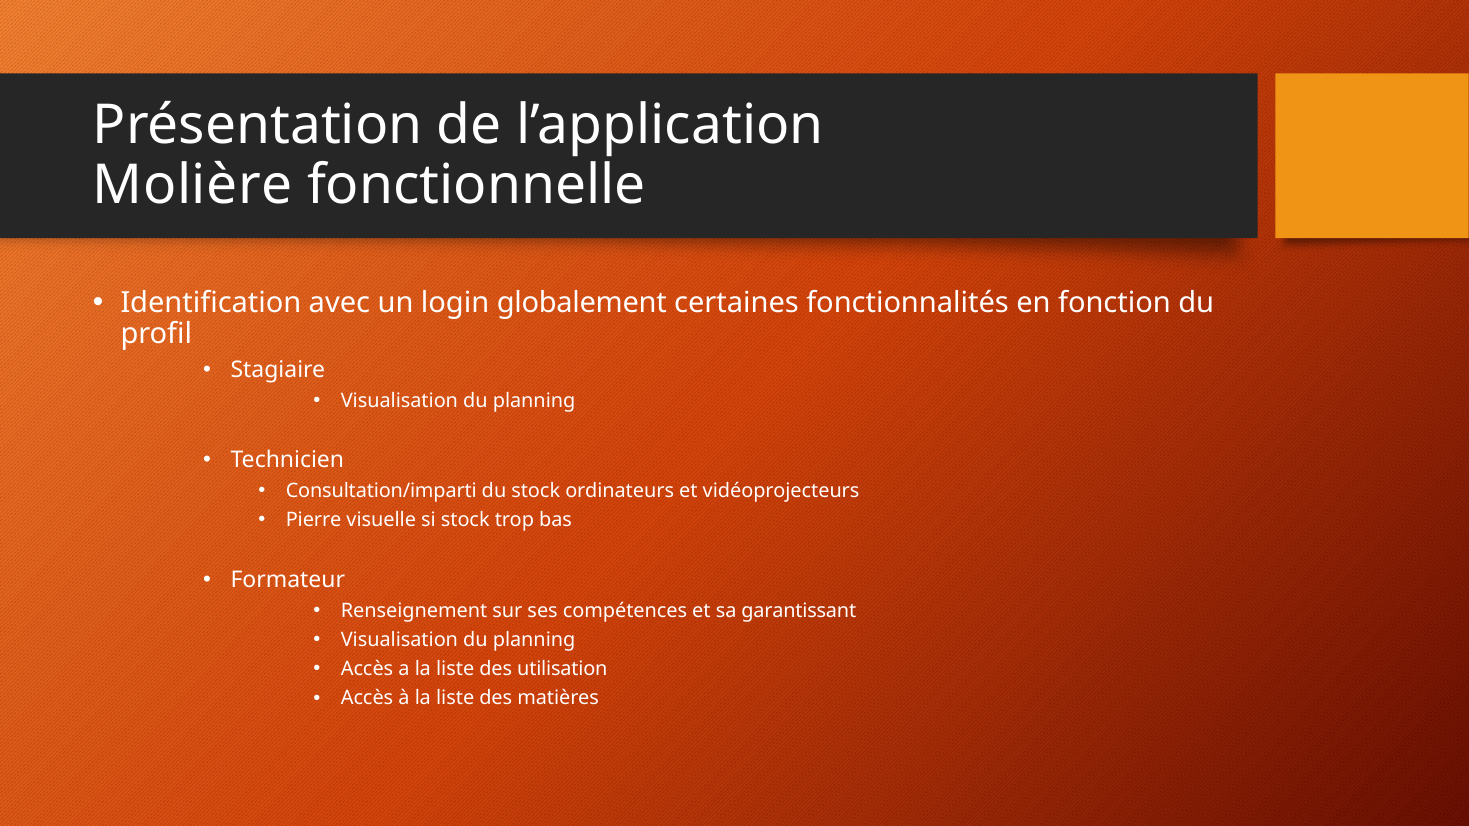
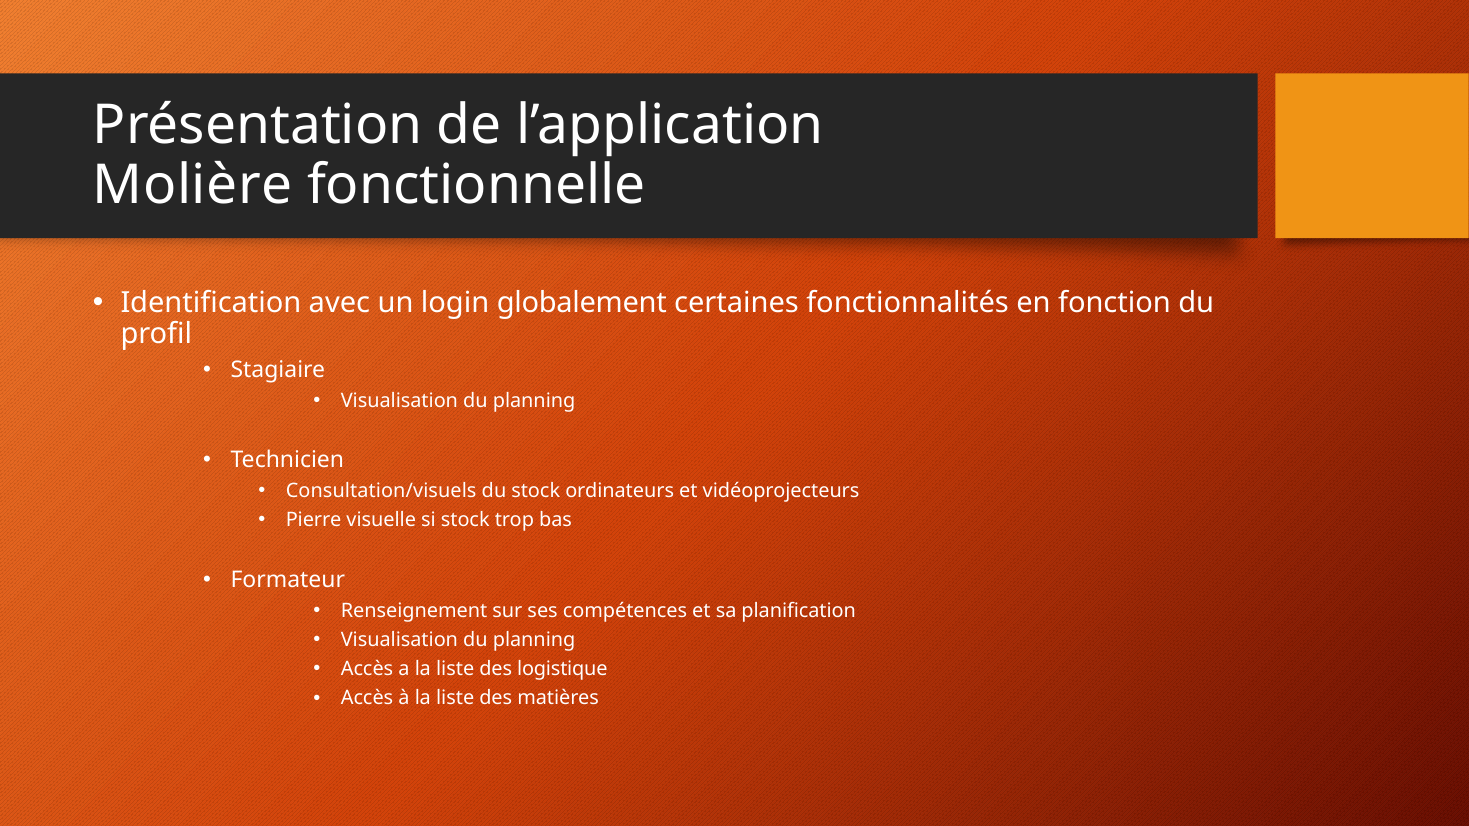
Consultation/imparti: Consultation/imparti -> Consultation/visuels (381, 491)
garantissant: garantissant -> planification (799, 611)
utilisation: utilisation -> logistique (562, 669)
